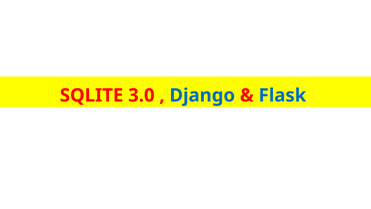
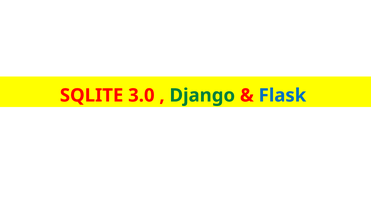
Django colour: blue -> green (202, 95)
